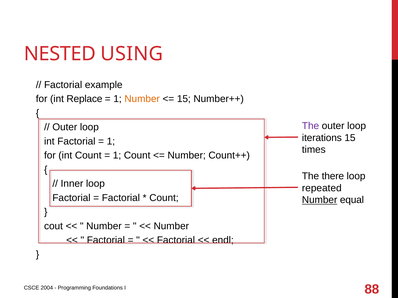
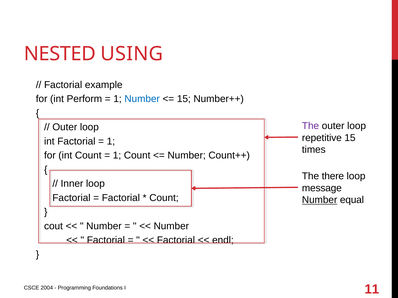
Replace: Replace -> Perform (84, 99)
Number colour: orange -> blue (142, 99)
iterations: iterations -> repetitive (322, 138)
repeated: repeated -> message (322, 188)
88: 88 -> 11 (372, 290)
